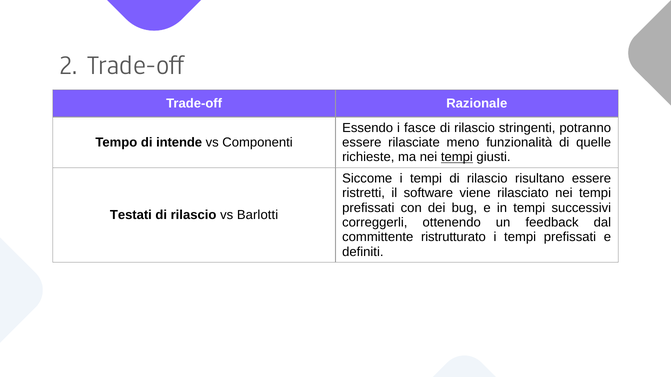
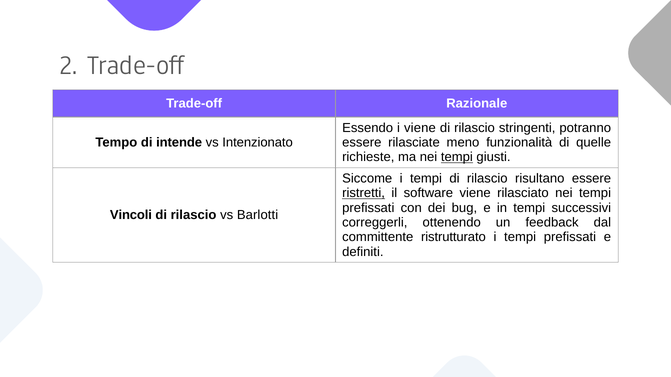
i fasce: fasce -> viene (420, 128)
Componenti: Componenti -> Intenzionato (258, 143)
ristretti underline: none -> present (364, 193)
Testati: Testati -> Vincoli (131, 215)
